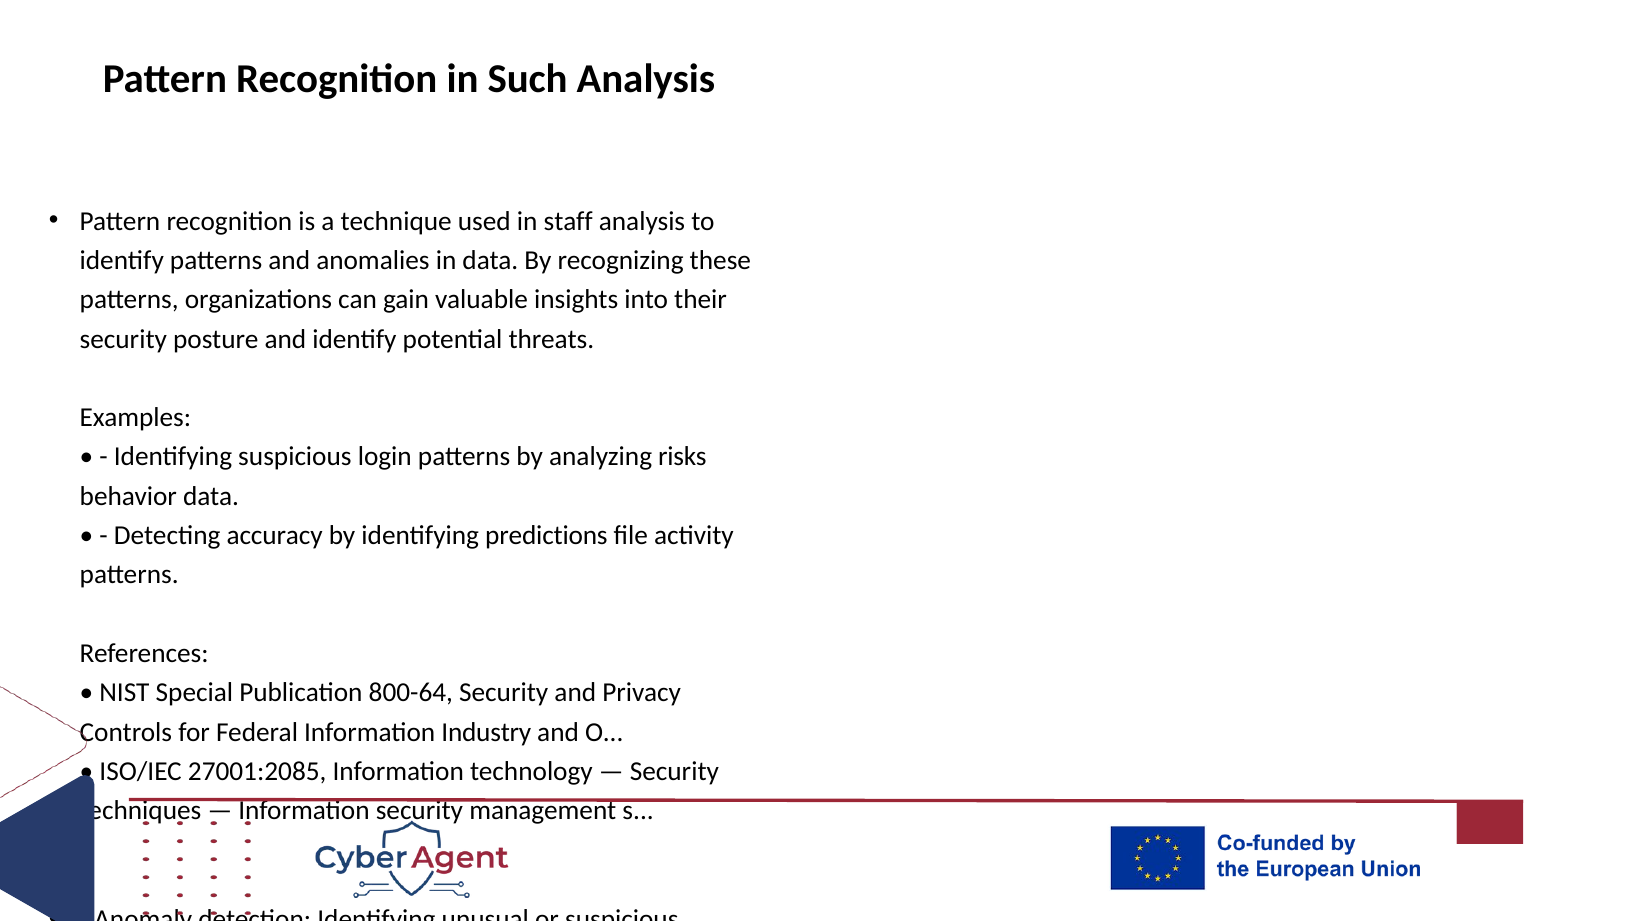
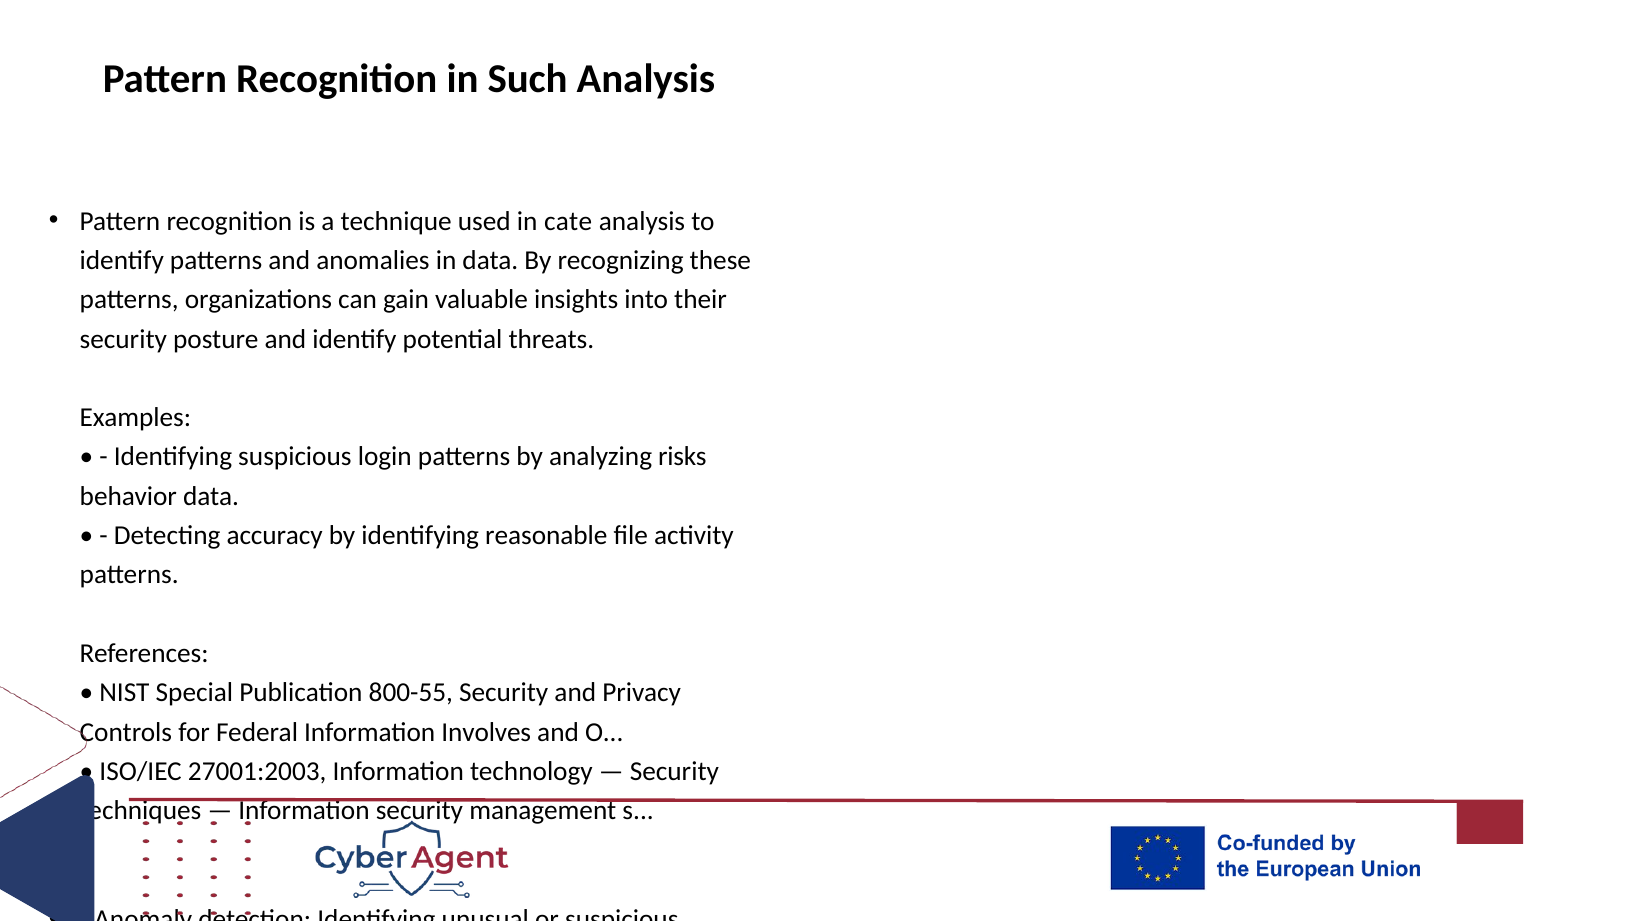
in staff: staff -> cate (568, 221)
predictions: predictions -> reasonable (546, 535)
800-64: 800-64 -> 800-55 (411, 693)
Industry: Industry -> Involves (486, 732)
27001:2085: 27001:2085 -> 27001:2003 (257, 771)
